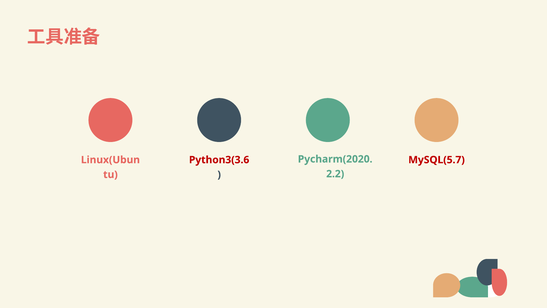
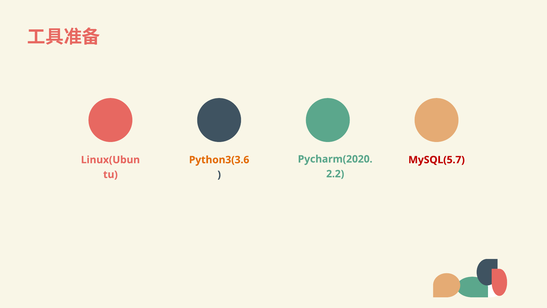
Python3(3.6 colour: red -> orange (219, 160)
